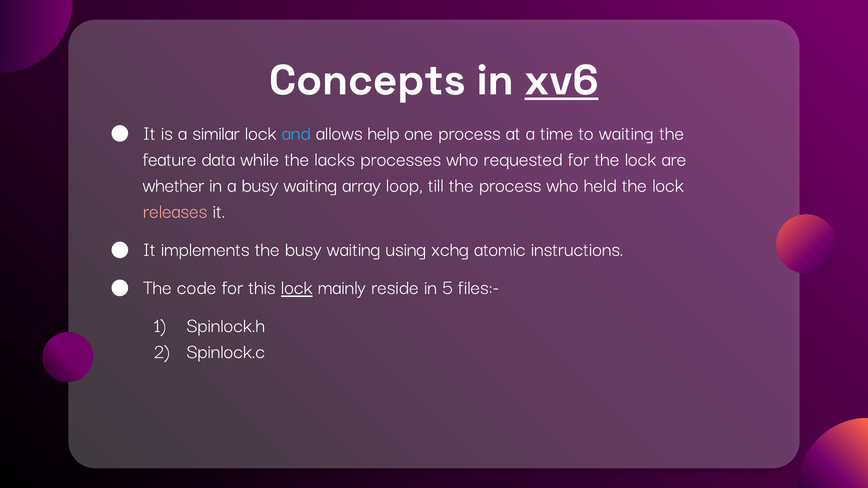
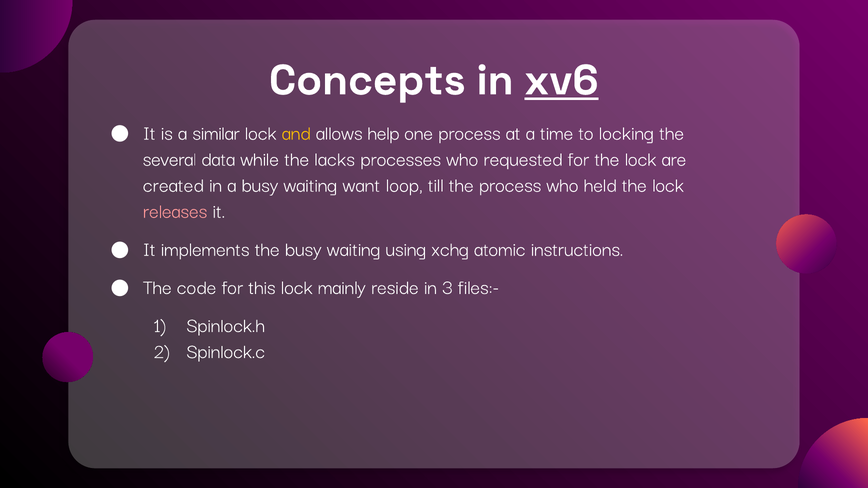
and colour: light blue -> yellow (296, 133)
to waiting: waiting -> locking (626, 133)
feature: feature -> several (170, 159)
whether: whether -> created (173, 185)
array: array -> want (361, 185)
lock underline: present -> none (297, 287)
5: 5 -> 3 (447, 287)
